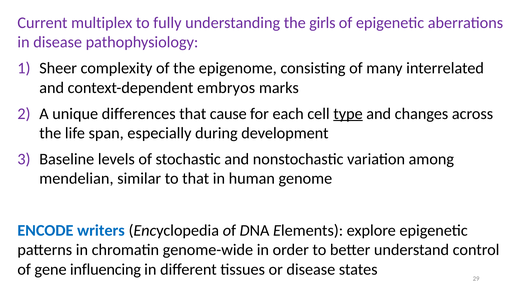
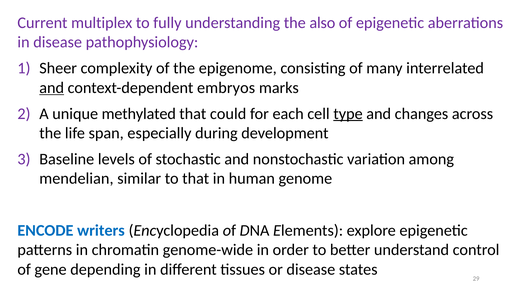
girls: girls -> also (322, 23)
and underline: none -> present (52, 88)
differences: differences -> methylated (139, 114)
cause: cause -> could (228, 114)
influencing: influencing -> depending (105, 269)
